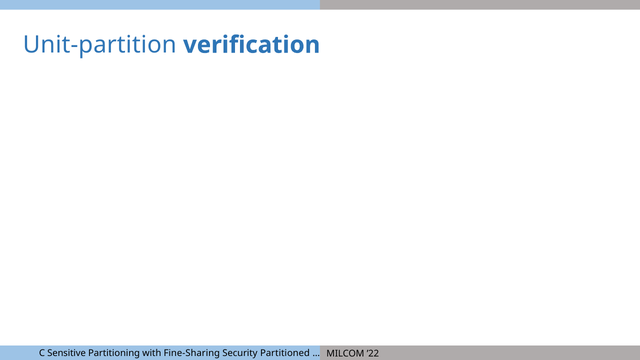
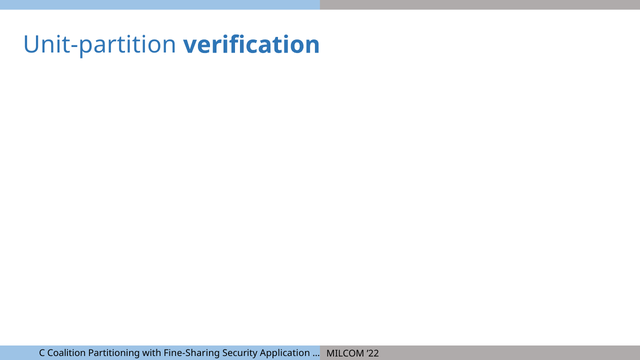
Sensitive: Sensitive -> Coalition (67, 353)
Partitioned: Partitioned -> Application (285, 353)
